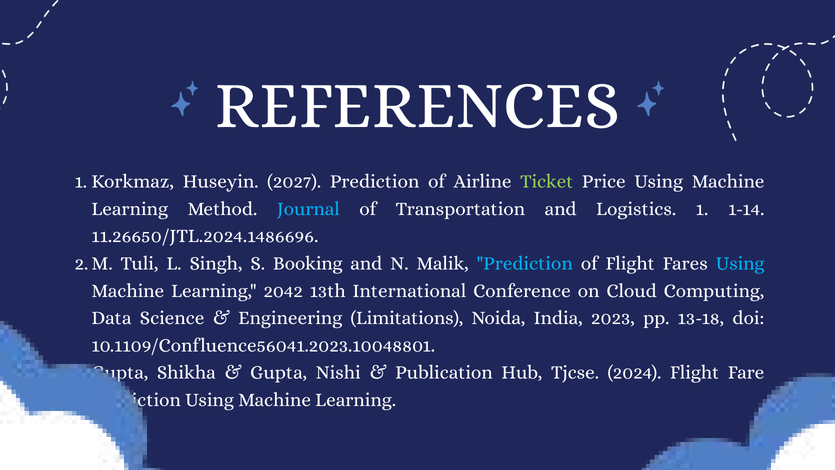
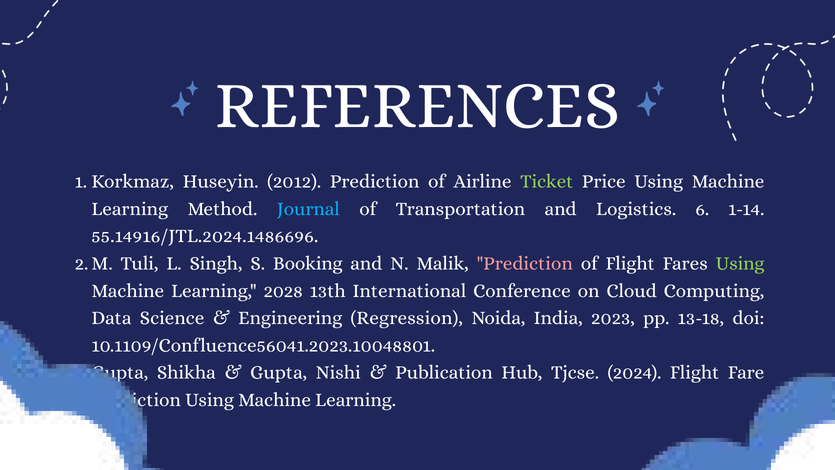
2027: 2027 -> 2012 (294, 182)
1: 1 -> 6 (702, 209)
11.26650/JTL.2024.1486696: 11.26650/JTL.2024.1486696 -> 55.14916/JTL.2024.1486696 (205, 236)
Prediction colour: light blue -> pink (525, 263)
Using colour: light blue -> light green (740, 263)
2042: 2042 -> 2028 (283, 291)
Limitations: Limitations -> Regression (407, 318)
